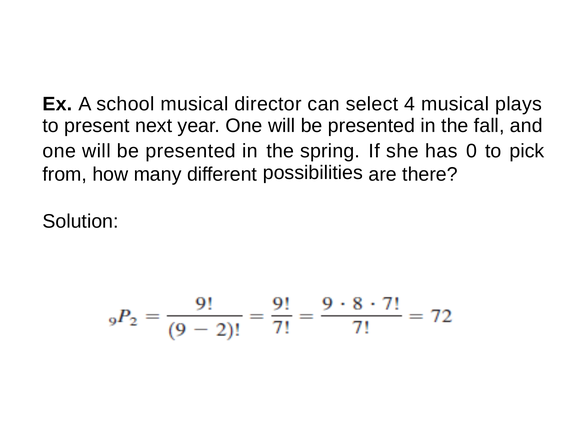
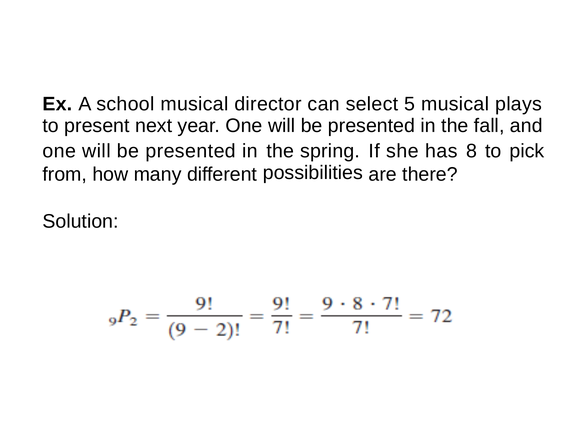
4: 4 -> 5 (410, 104)
0: 0 -> 8 (472, 151)
